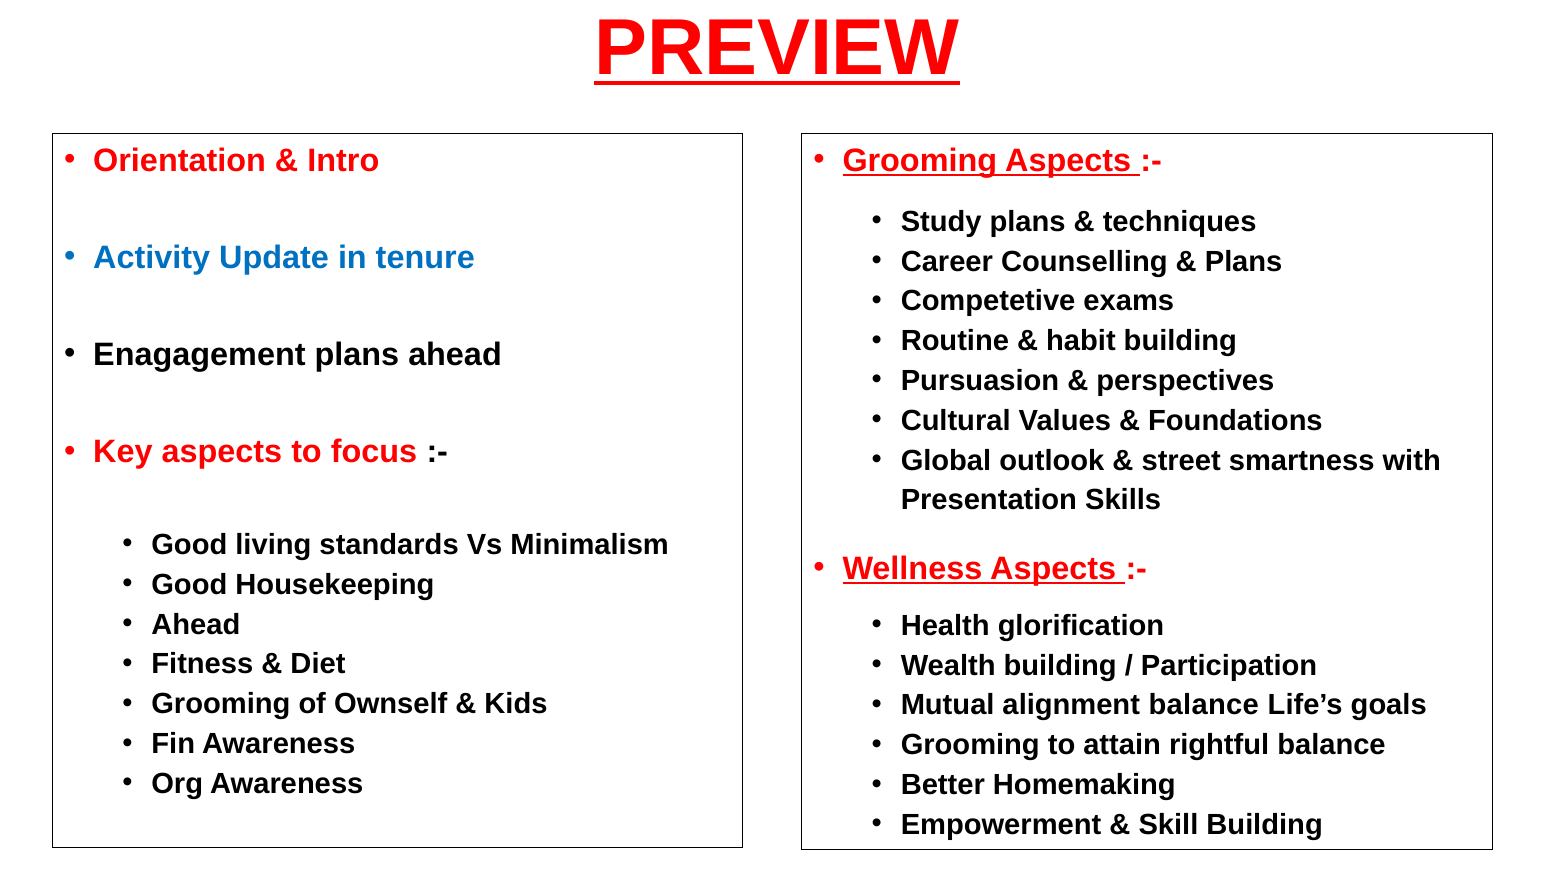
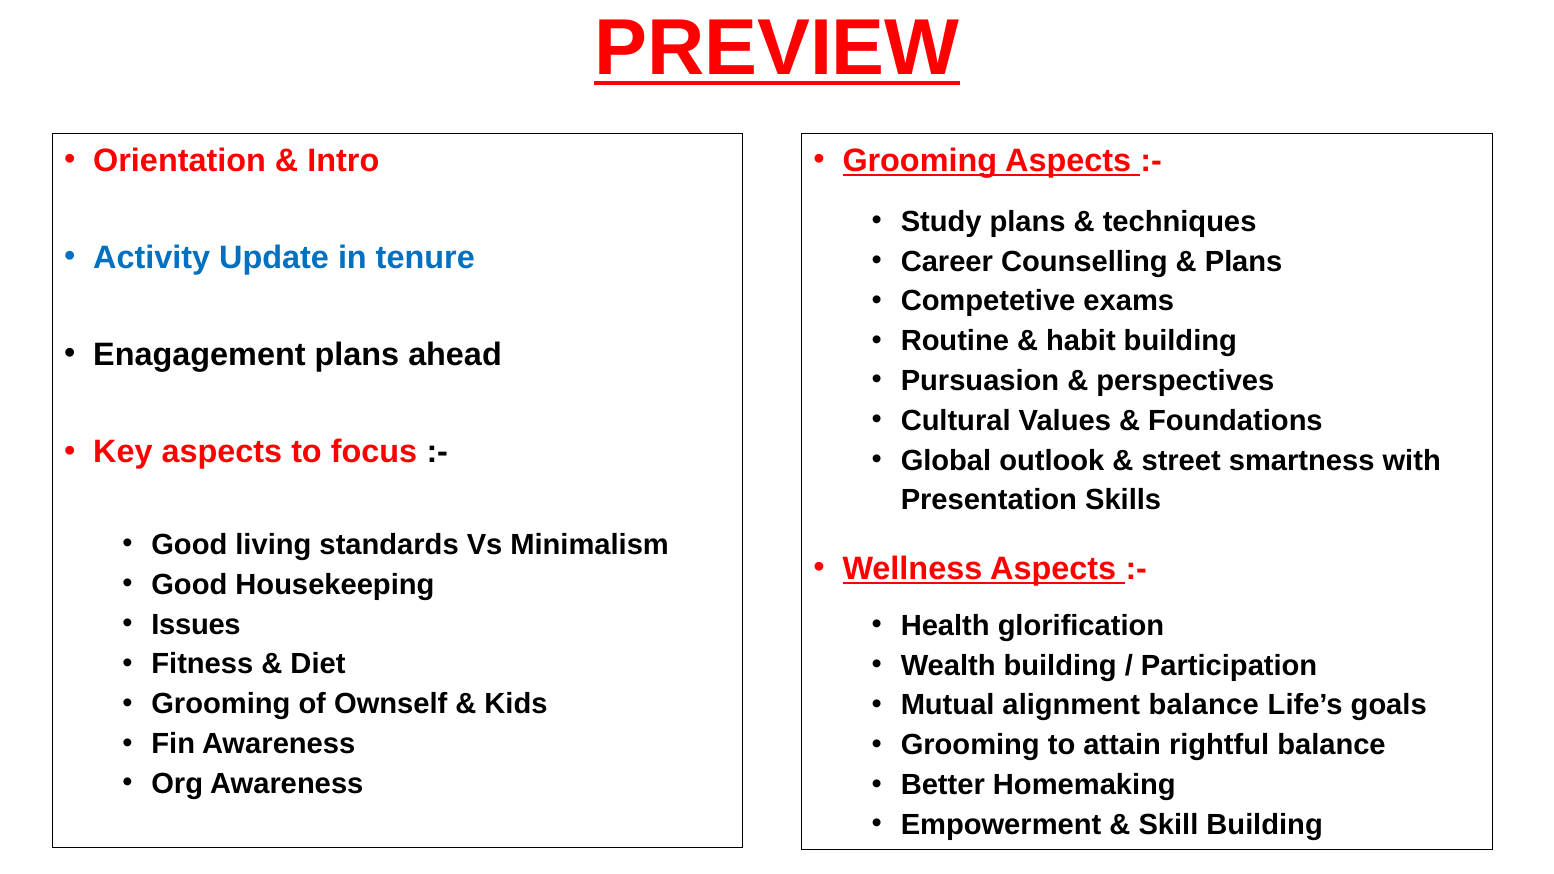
Ahead: Ahead -> Issues (196, 625)
